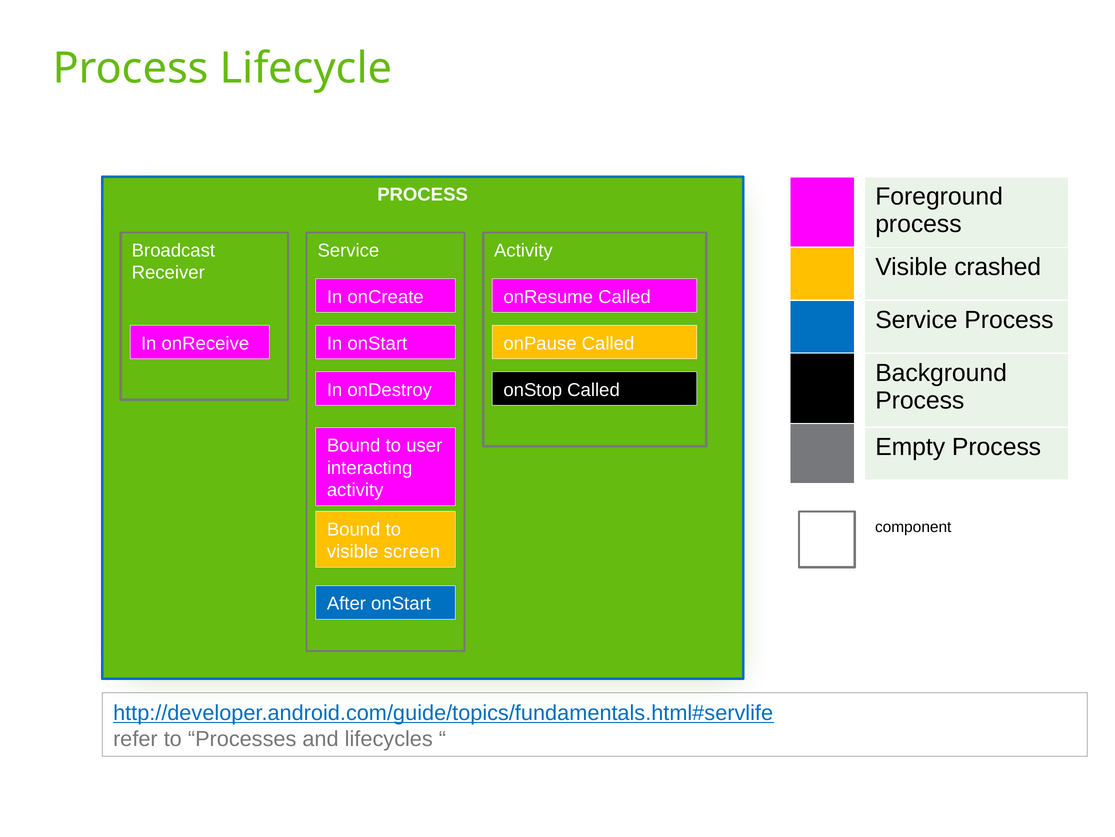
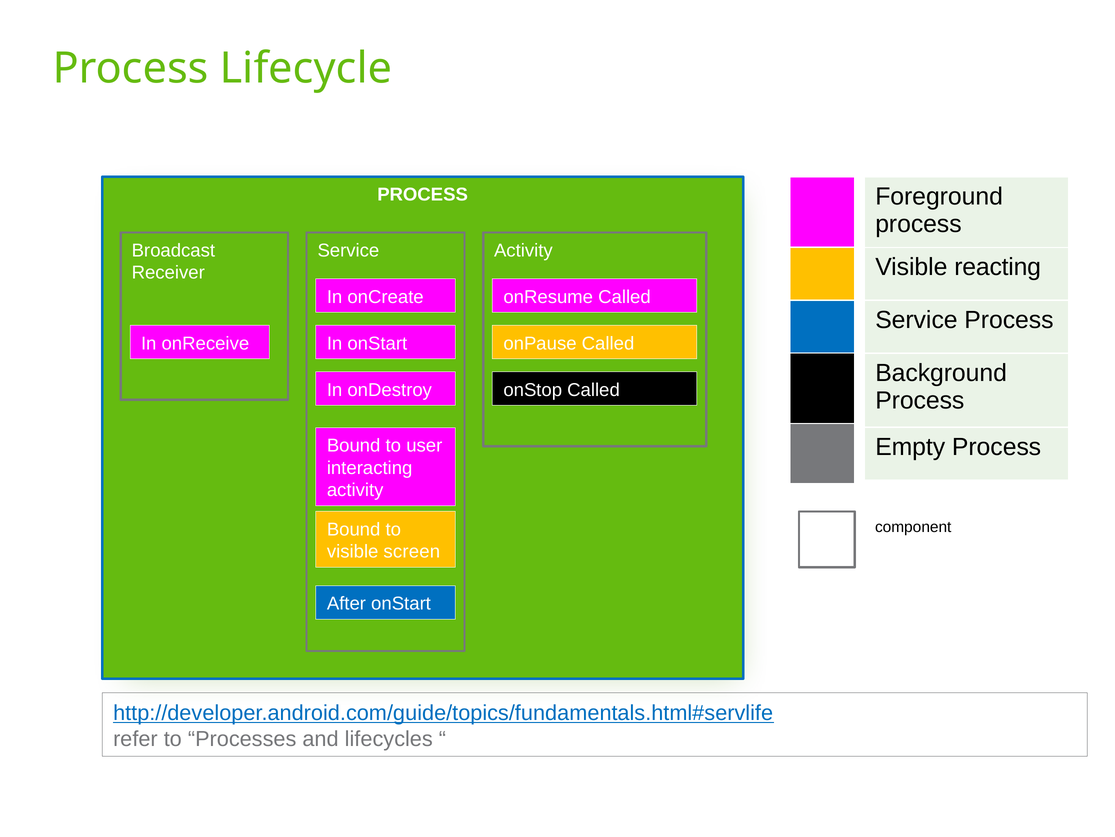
crashed: crashed -> reacting (998, 267)
